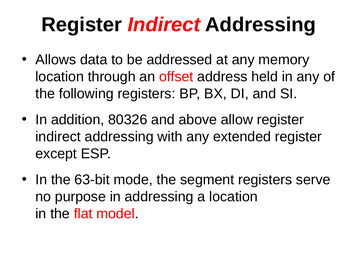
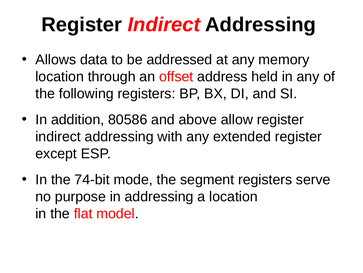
80326: 80326 -> 80586 (128, 119)
63-bit: 63-bit -> 74-bit (92, 179)
